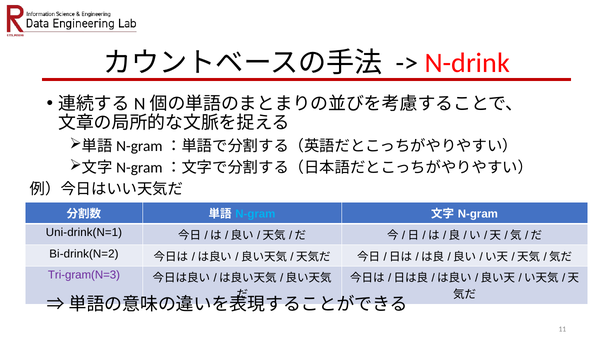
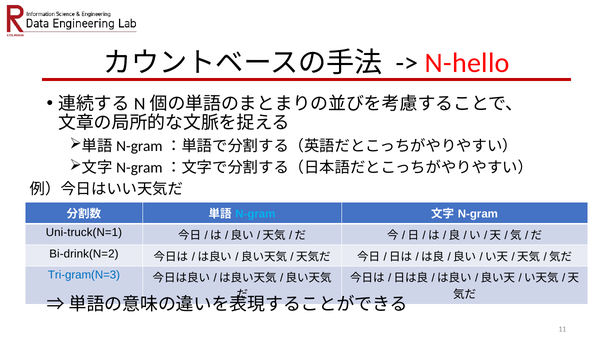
N-drink: N-drink -> N-hello (467, 63)
Uni-drink(N=1: Uni-drink(N=1 -> Uni-truck(N=1 (84, 232)
Tri-gram(N=3 colour: purple -> blue (84, 275)
